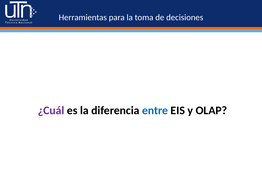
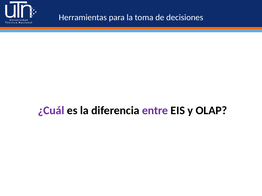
entre colour: blue -> purple (155, 111)
